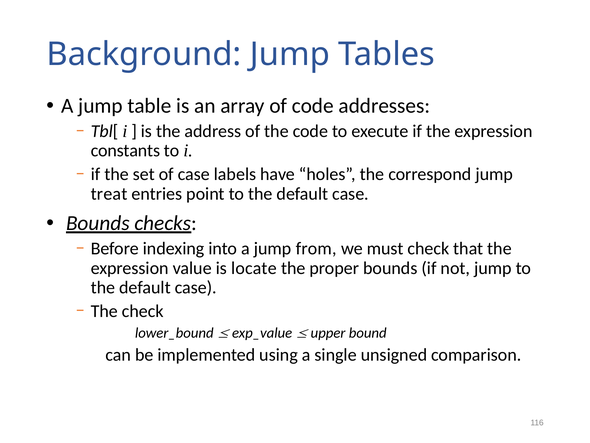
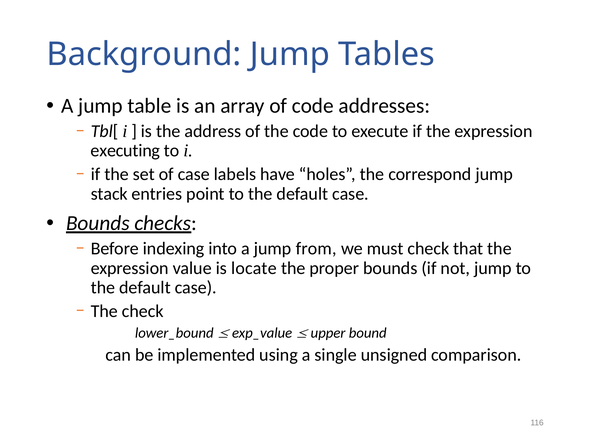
constants: constants -> executing (125, 151)
treat: treat -> stack (109, 194)
